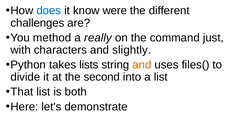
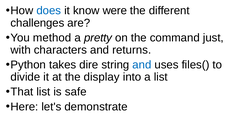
really: really -> pretty (98, 38)
slightly: slightly -> returns (132, 50)
lists: lists -> dire (89, 65)
and colour: orange -> blue (142, 65)
second: second -> display (102, 77)
both: both -> safe (76, 92)
